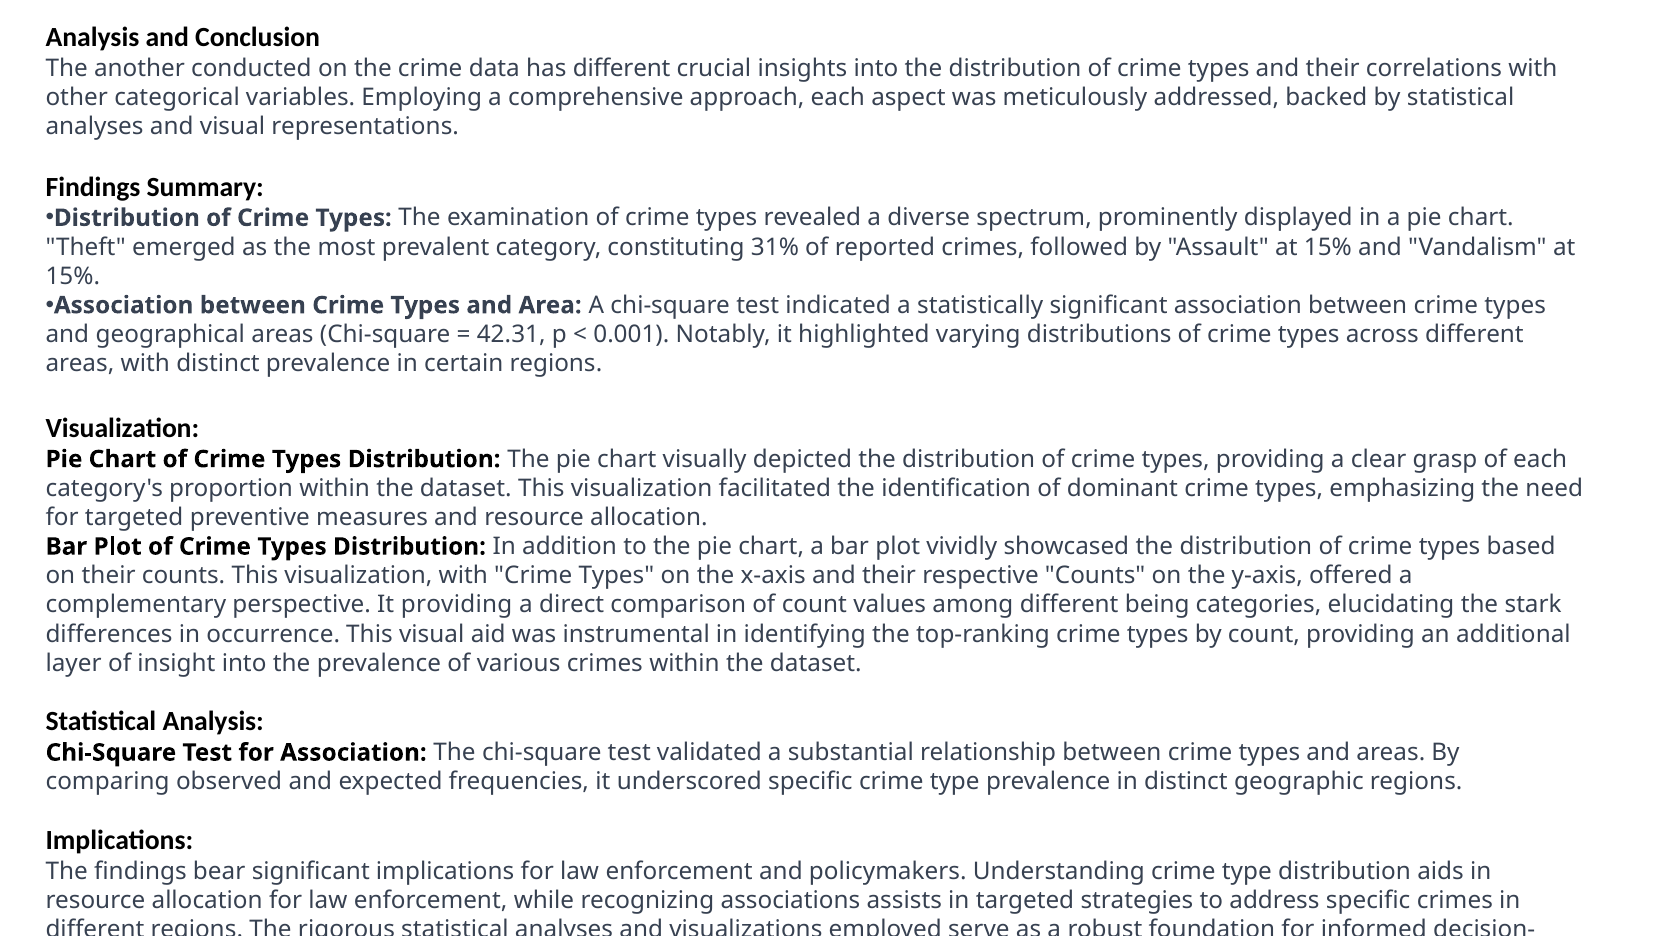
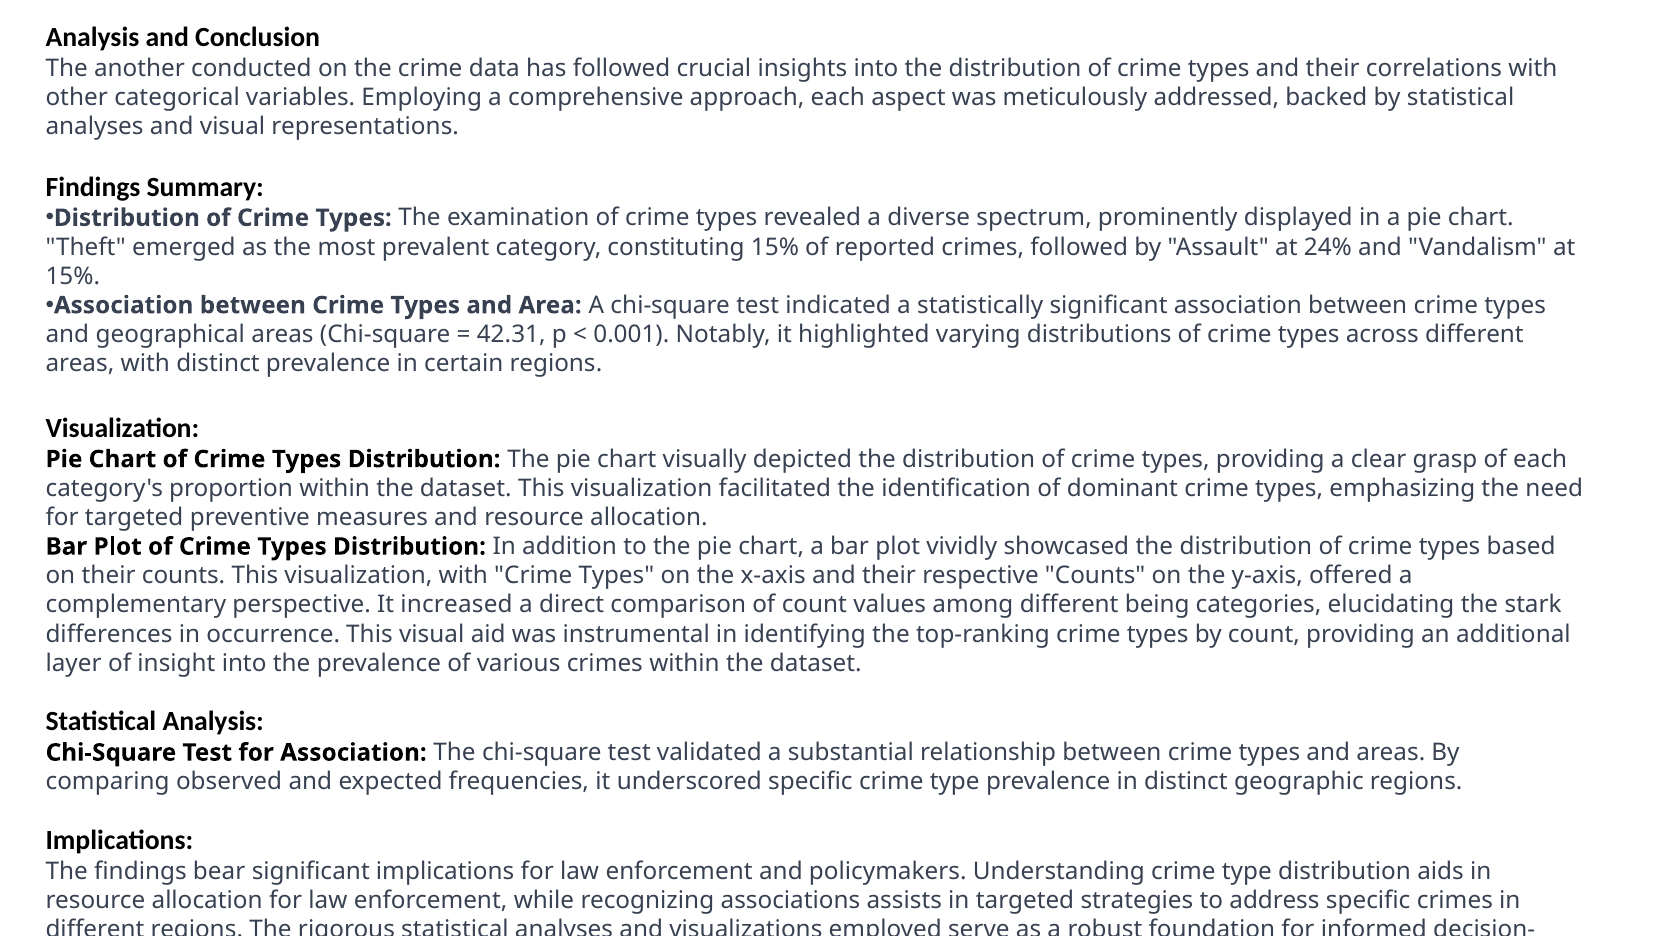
has different: different -> followed (622, 68)
constituting 31%: 31% -> 15% (775, 247)
Assault at 15%: 15% -> 24% (1328, 247)
It providing: providing -> increased (457, 605)
